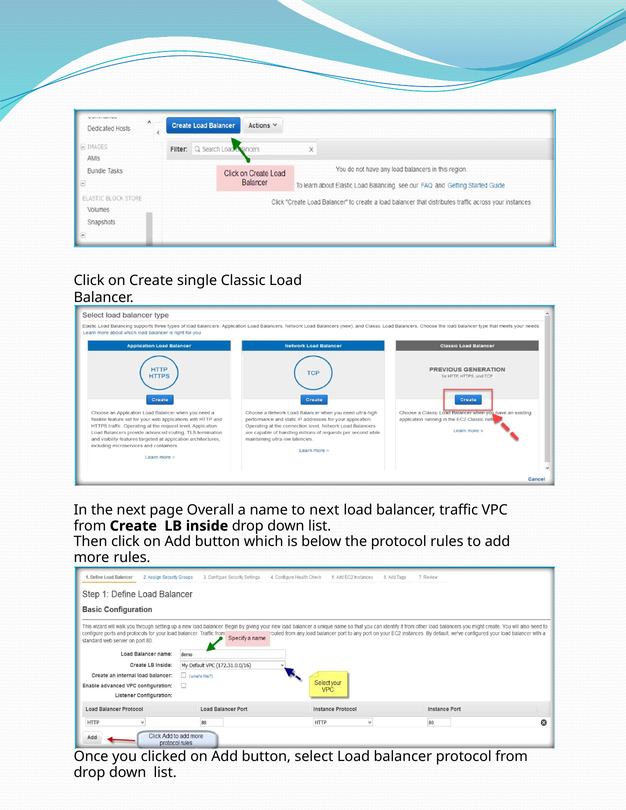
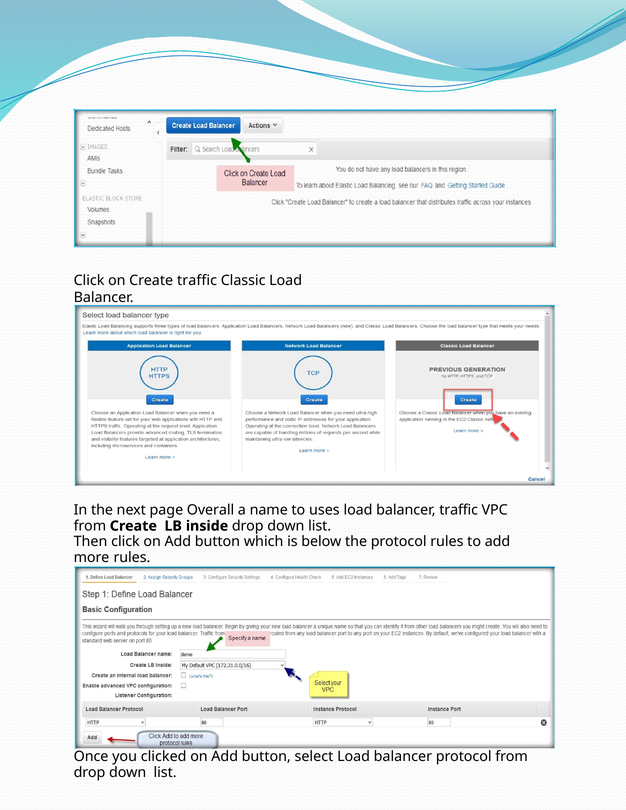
Create single: single -> traffic (197, 280)
to next: next -> uses (324, 510)
